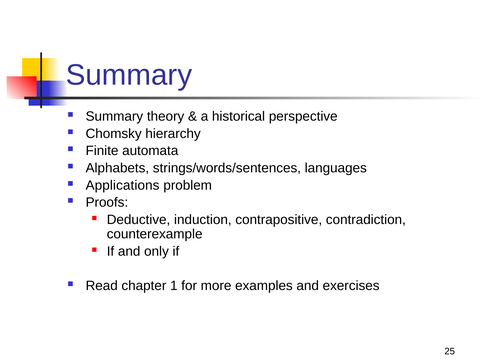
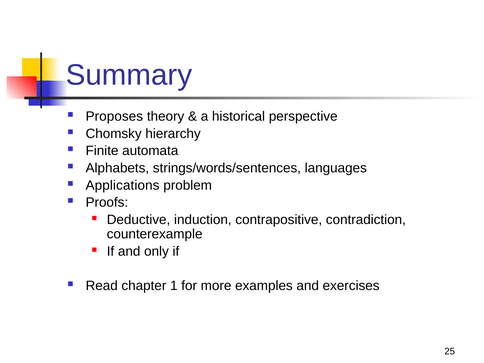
Summary: Summary -> Proposes (114, 116)
